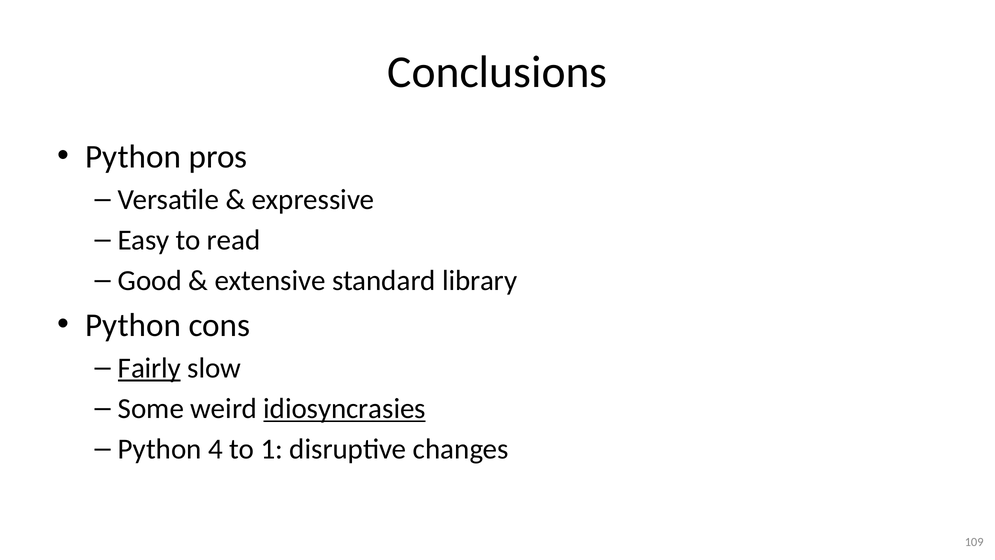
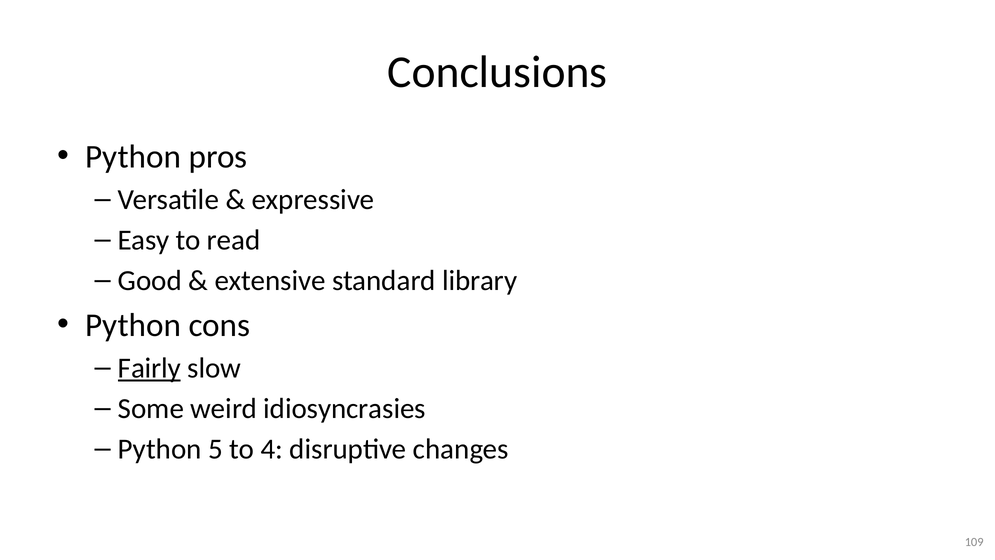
idiosyncrasies underline: present -> none (345, 408)
4: 4 -> 5 (215, 449)
1: 1 -> 4 (272, 449)
